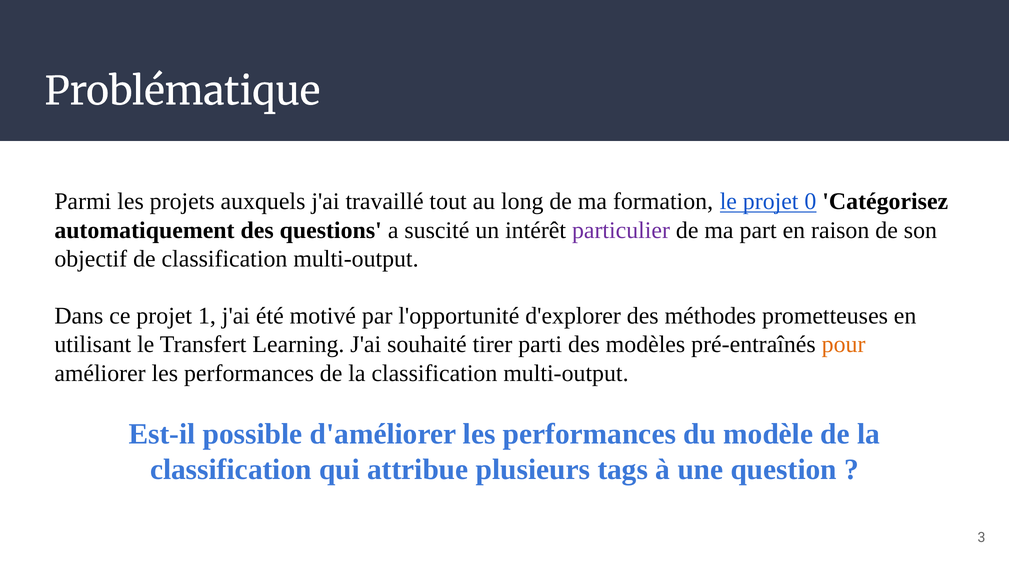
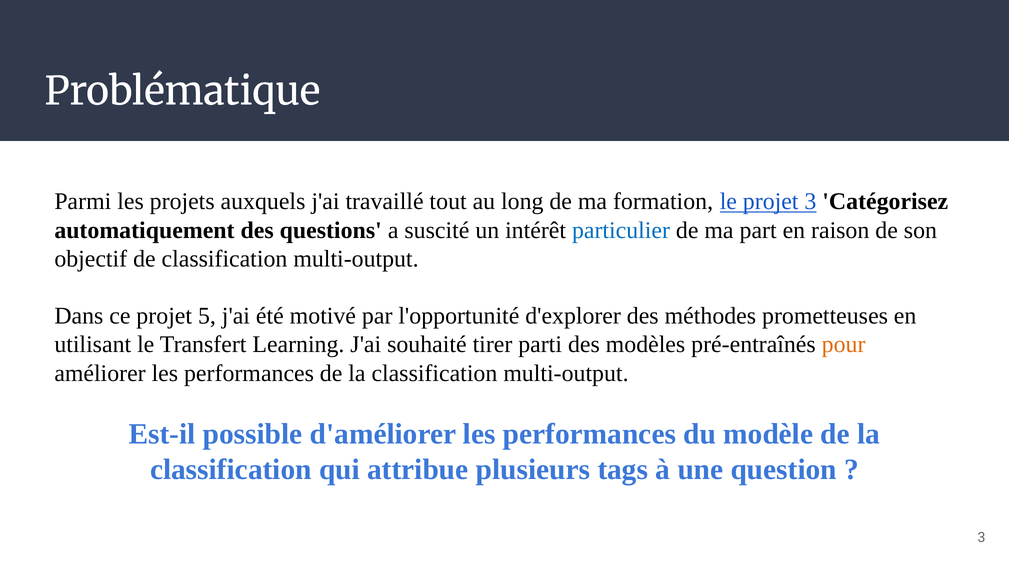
projet 0: 0 -> 3 (810, 201)
particulier colour: purple -> blue (621, 230)
1: 1 -> 5 (207, 316)
